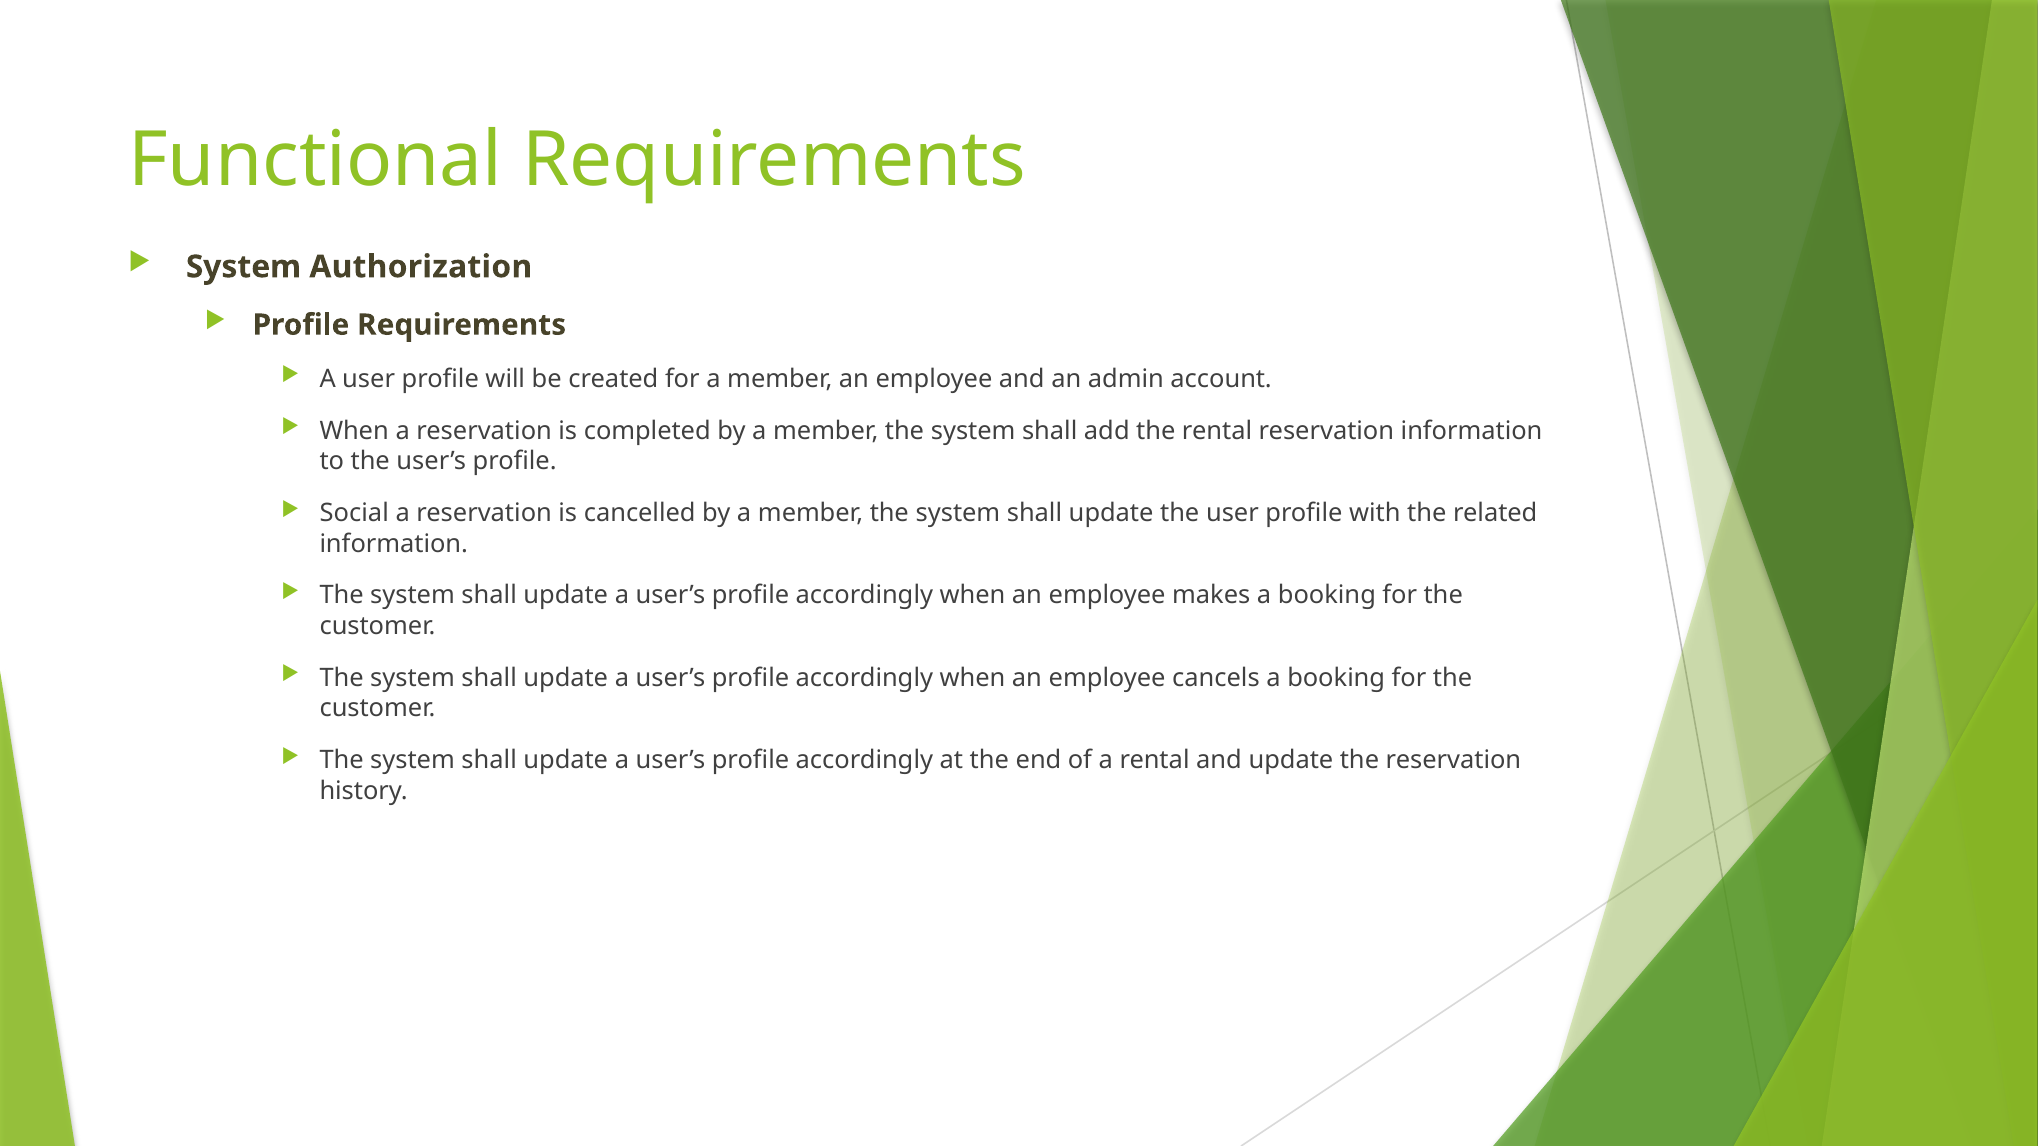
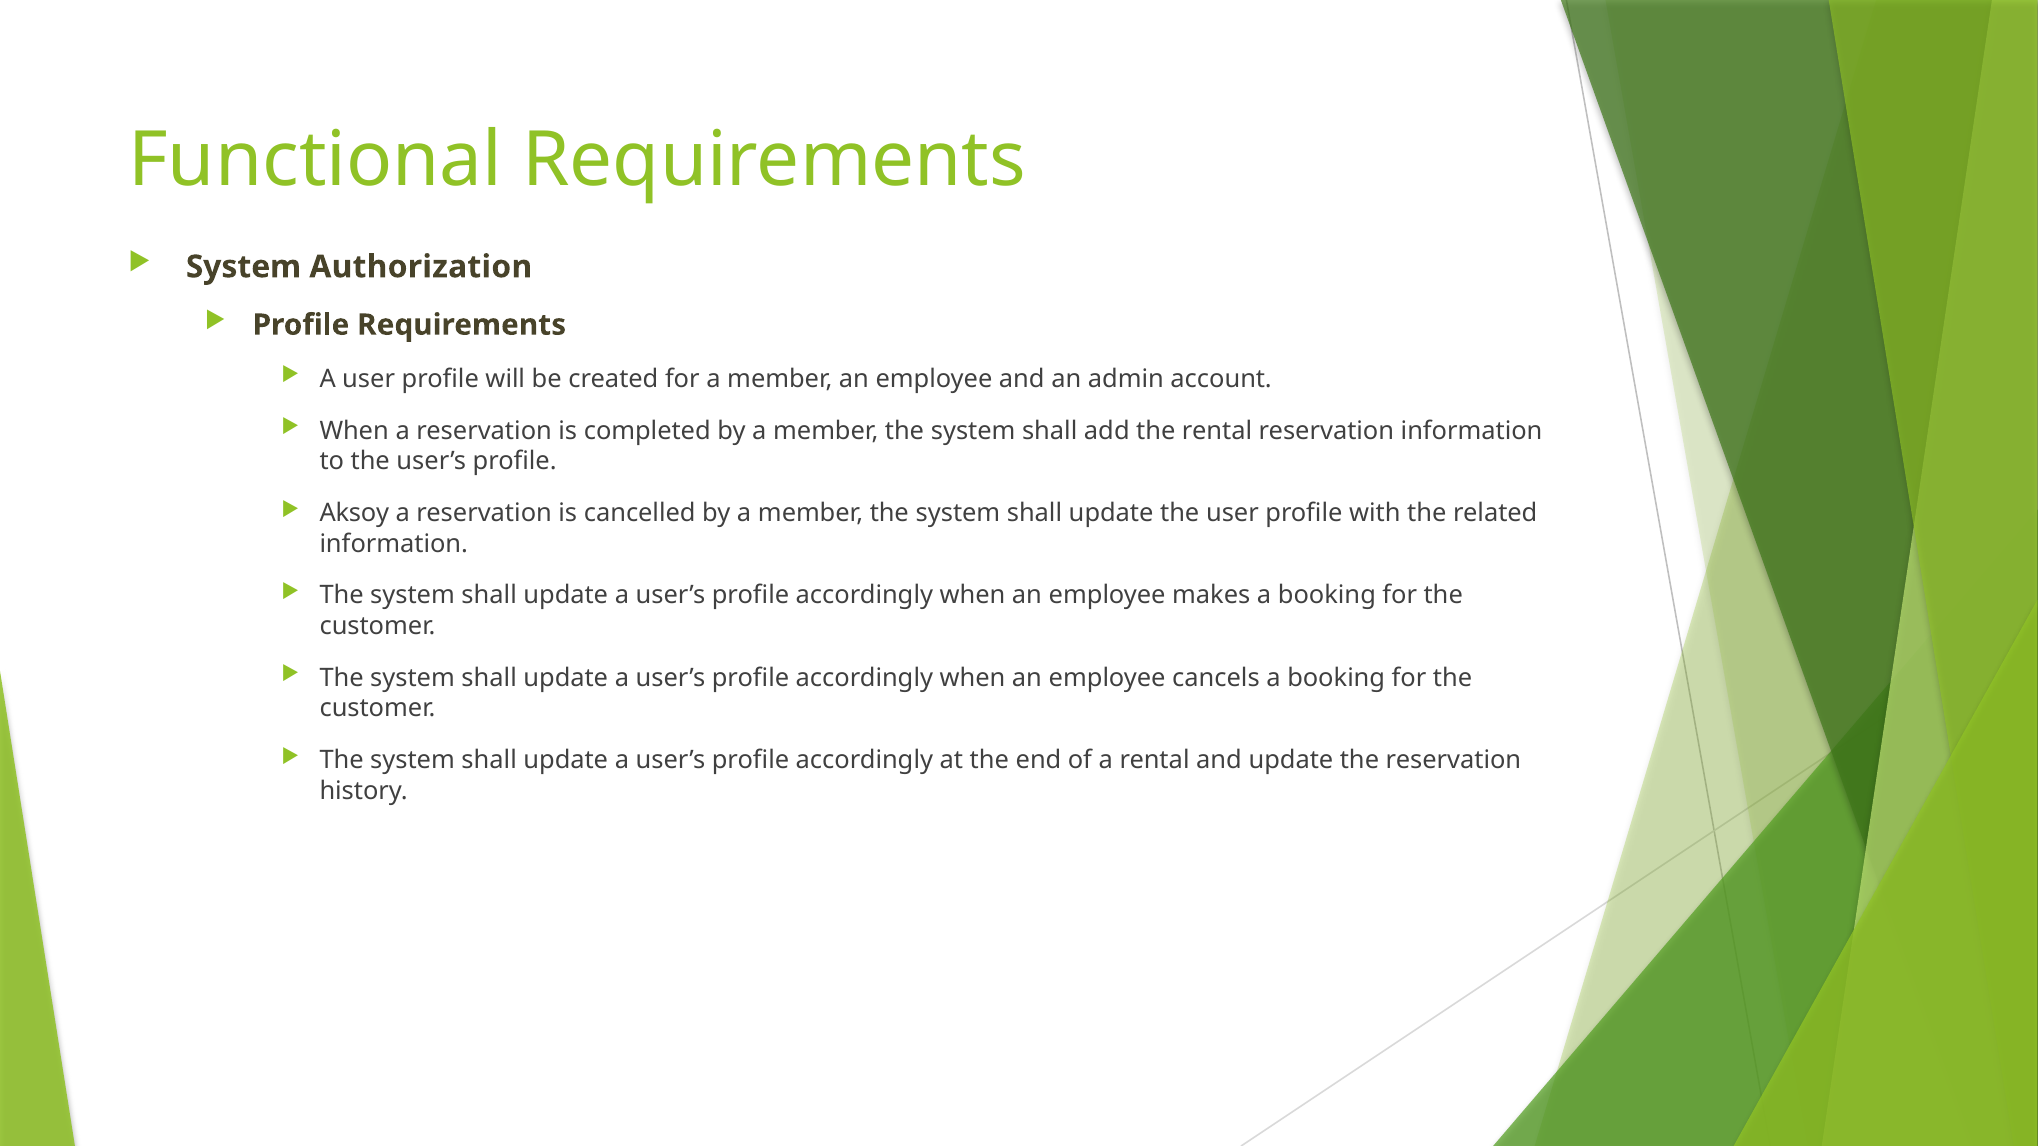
Social: Social -> Aksoy (354, 513)
